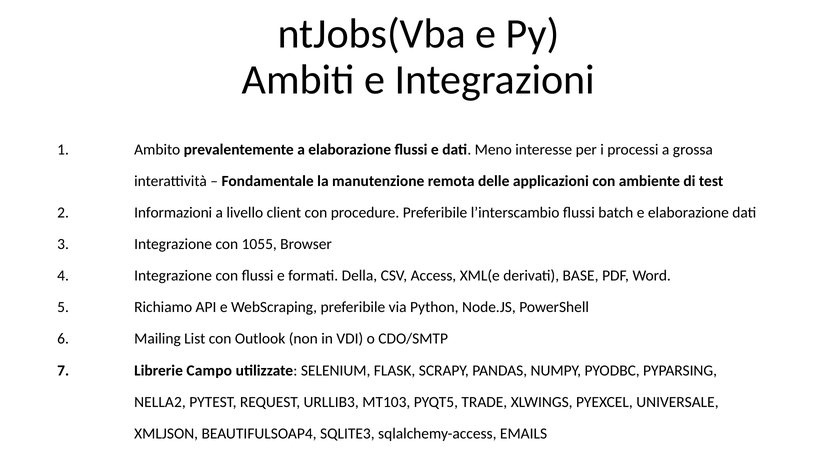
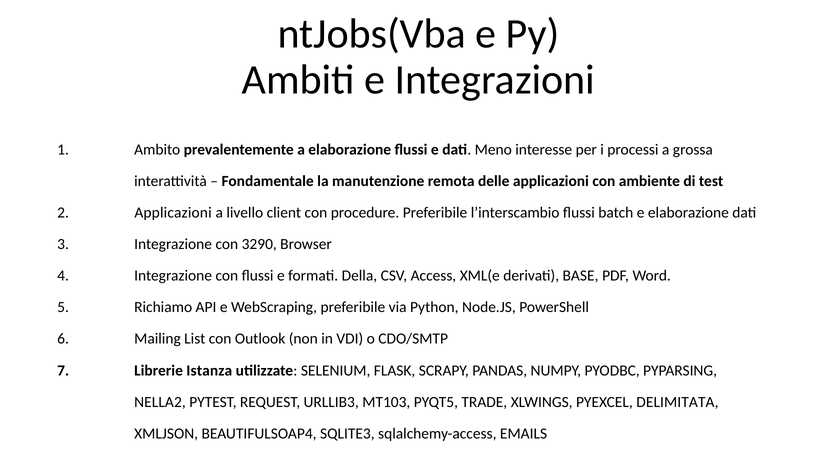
Informazioni: Informazioni -> Applicazioni (173, 212)
1055: 1055 -> 3290 (259, 244)
Campo: Campo -> Istanza (209, 370)
UNIVERSALE: UNIVERSALE -> DELIMITATA (677, 402)
